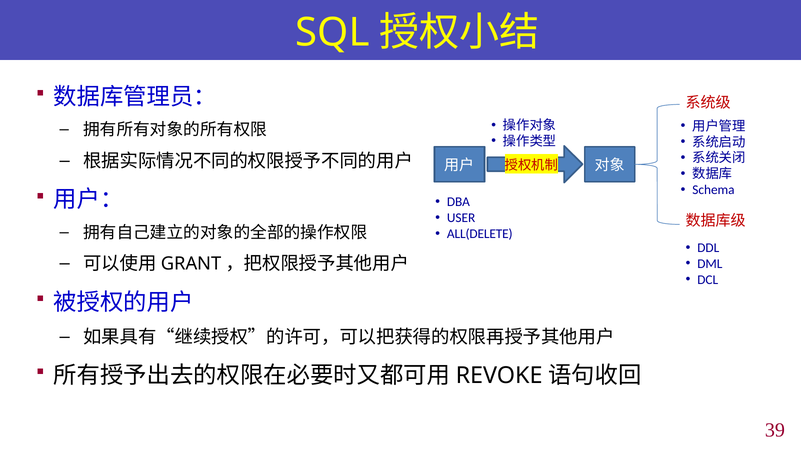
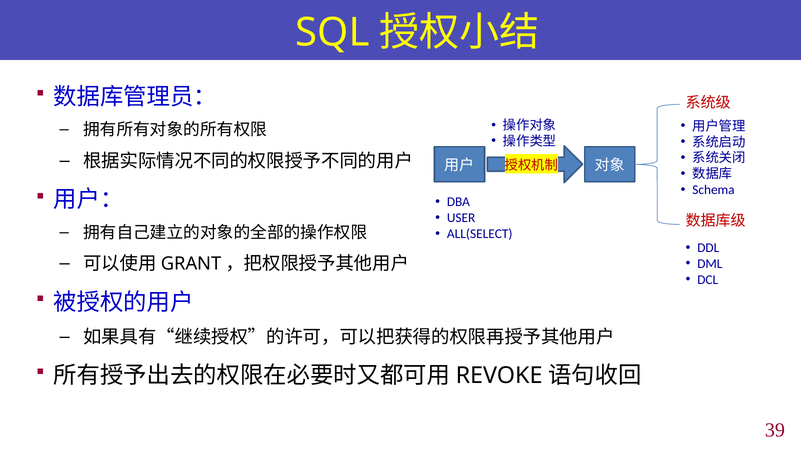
ALL(DELETE: ALL(DELETE -> ALL(SELECT (480, 234)
